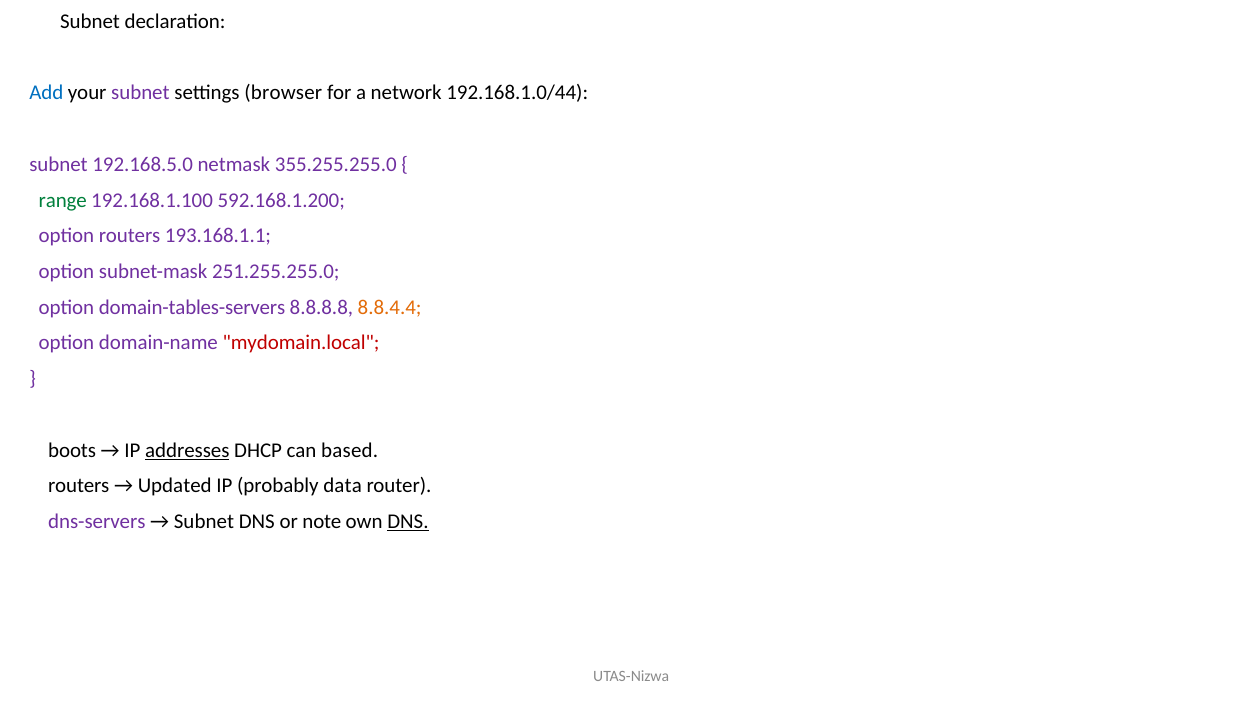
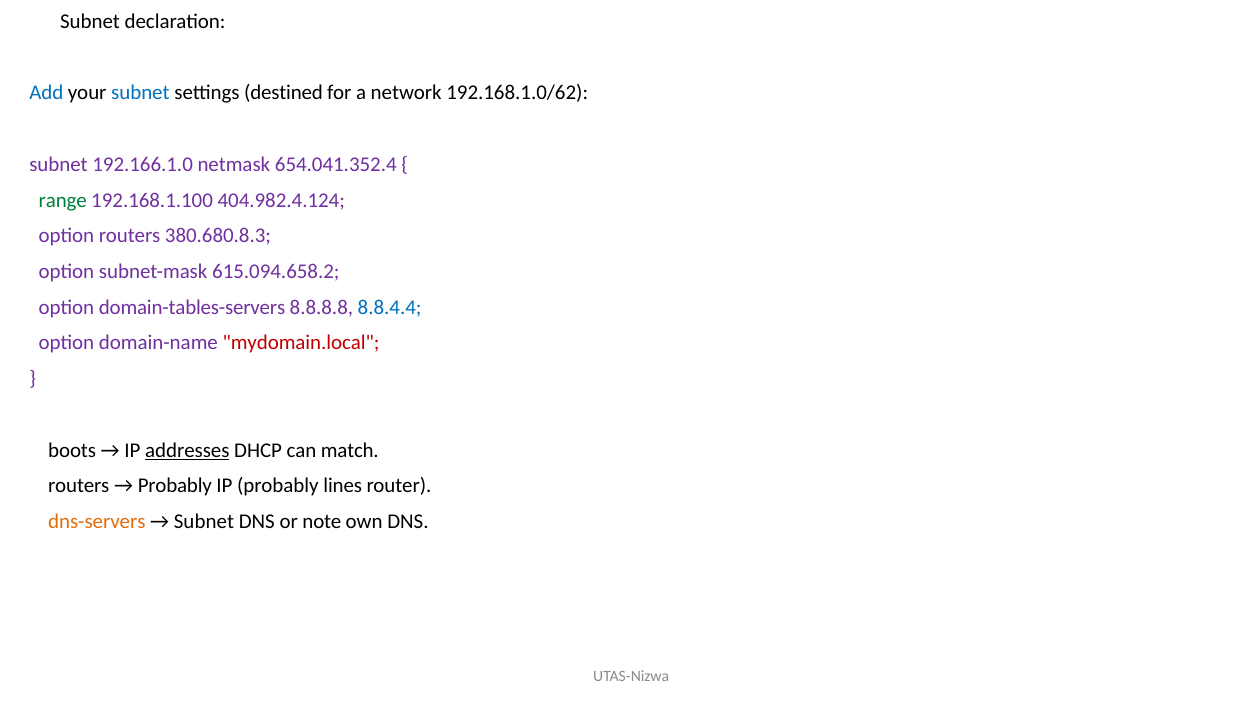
subnet colour: purple -> blue (140, 93)
browser: browser -> destined (283, 93)
192.168.1.0/44: 192.168.1.0/44 -> 192.168.1.0/62 (517, 93)
192.168.5.0: 192.168.5.0 -> 192.166.1.0 (143, 165)
355.255.255.0: 355.255.255.0 -> 654.041.352.4 (336, 165)
592.168.1.200: 592.168.1.200 -> 404.982.4.124 (281, 200)
193.168.1.1: 193.168.1.1 -> 380.680.8.3 (218, 236)
251.255.255.0: 251.255.255.0 -> 615.094.658.2 (276, 272)
8.8.4.4 colour: orange -> blue (390, 307)
based: based -> match (350, 450)
Updated: Updated -> Probably (175, 486)
data: data -> lines (343, 486)
dns-servers colour: purple -> orange (97, 522)
DNS underline: present -> none (408, 522)
